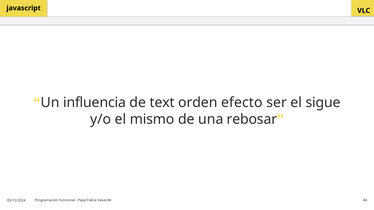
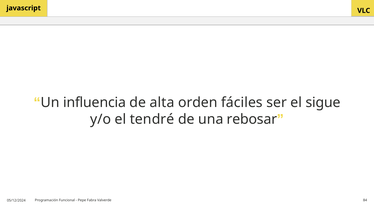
text: text -> alta (162, 103)
efecto: efecto -> fáciles (242, 103)
mismo: mismo -> tendré (152, 119)
